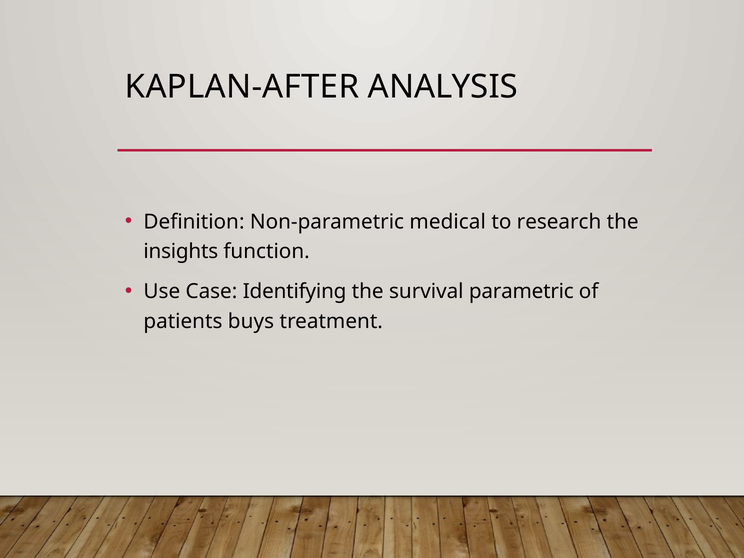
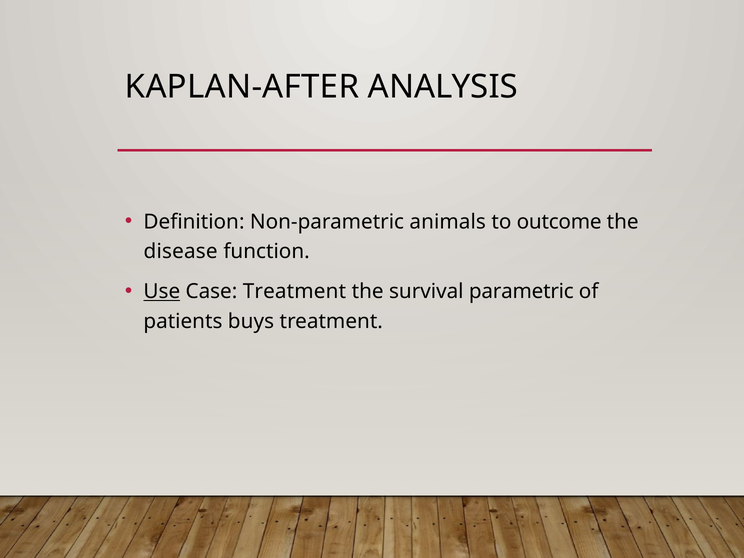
medical: medical -> animals (448, 222)
research: research -> outcome (559, 222)
insights: insights -> disease (181, 251)
Use underline: none -> present (162, 292)
Case Identifying: Identifying -> Treatment (294, 292)
